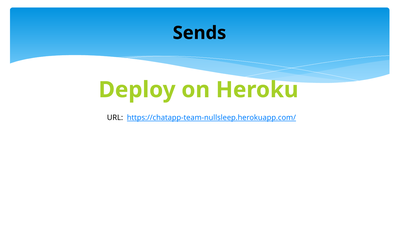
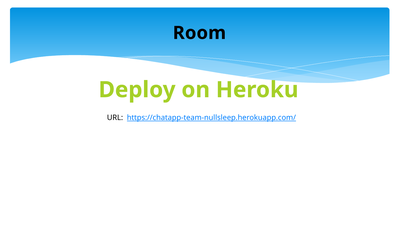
Sends: Sends -> Room (199, 33)
